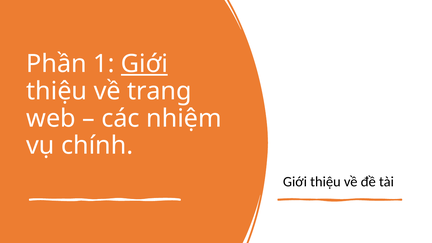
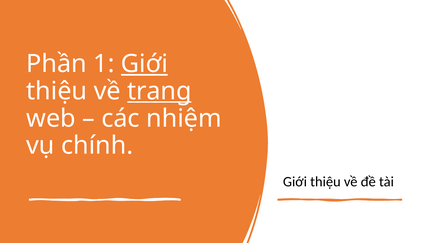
trang underline: none -> present (159, 91)
